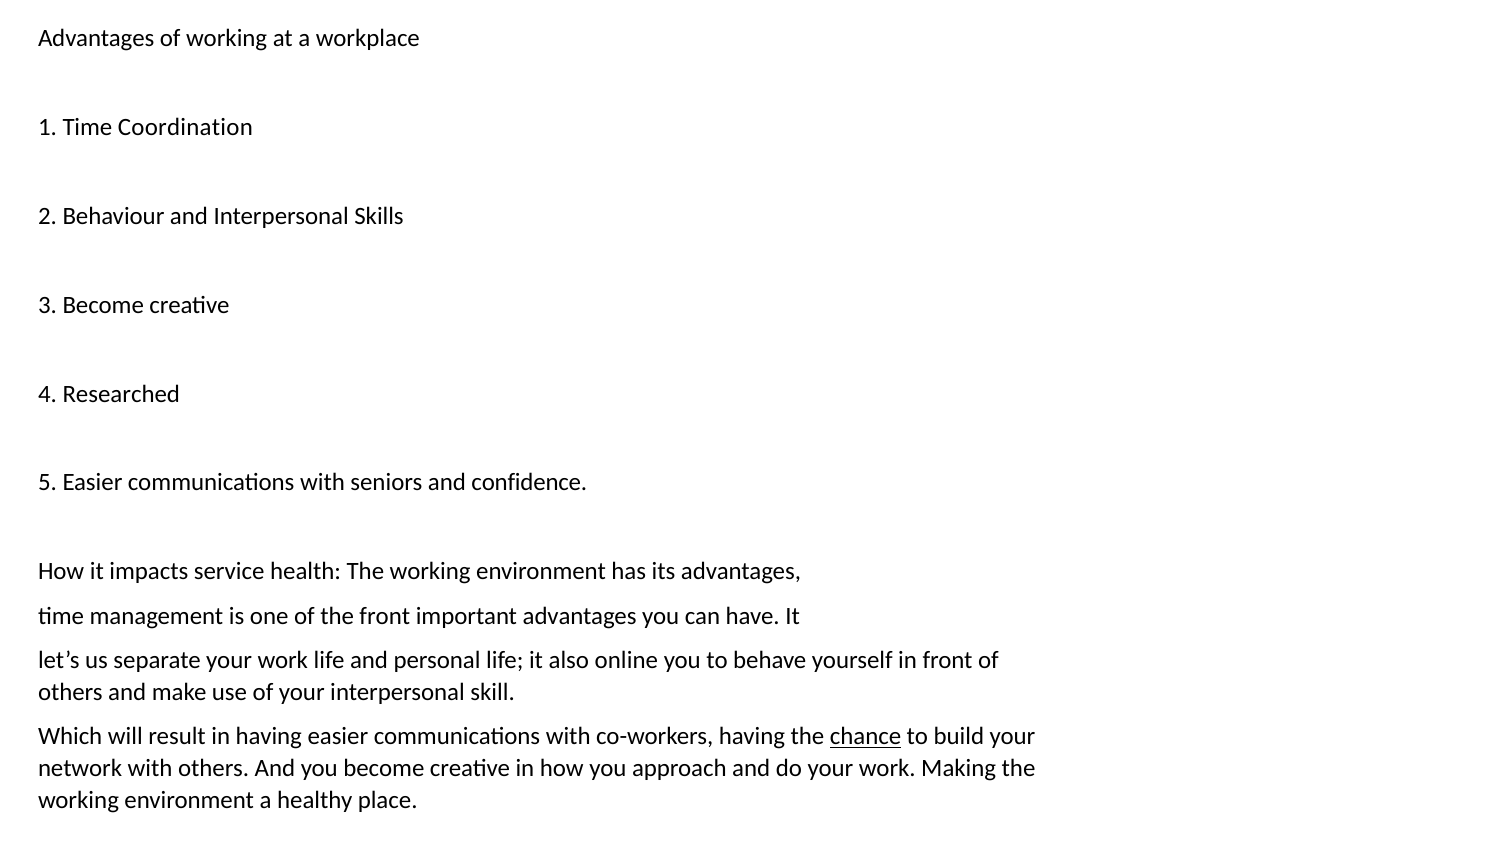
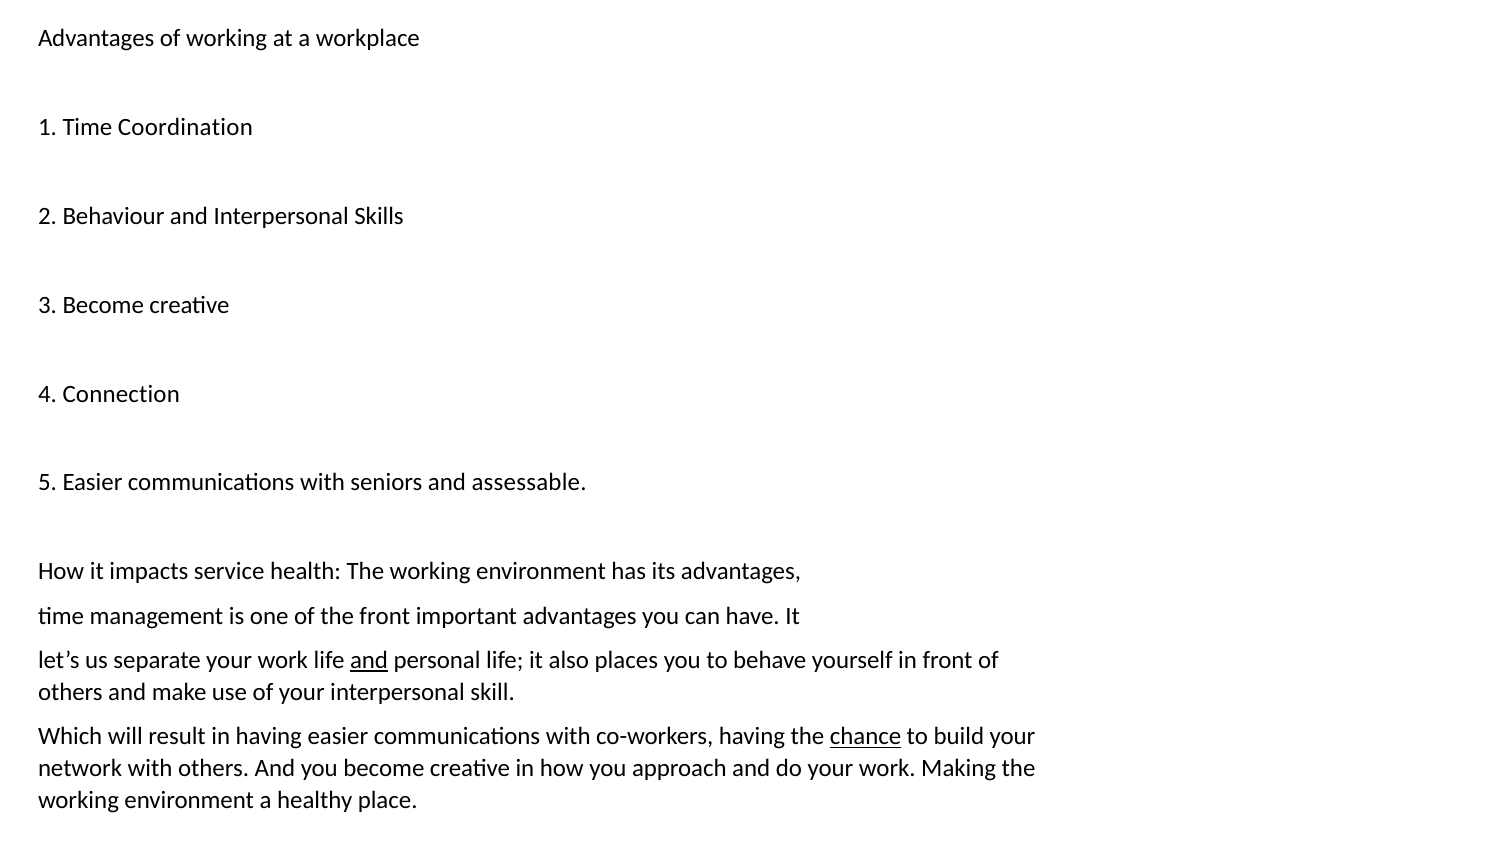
Researched: Researched -> Connection (121, 394)
confidence: confidence -> assessable (529, 483)
and underline: none -> present (369, 660)
online: online -> places (626, 660)
